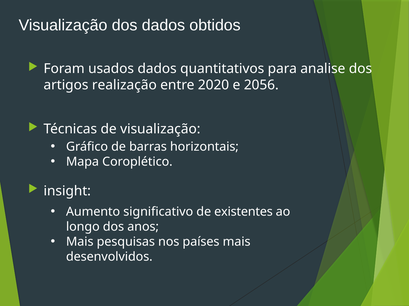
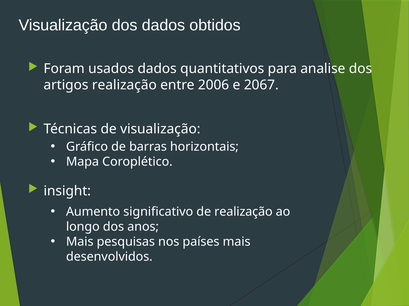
2020: 2020 -> 2006 (214, 85)
2056: 2056 -> 2067 (261, 85)
de existentes: existentes -> realização (243, 212)
